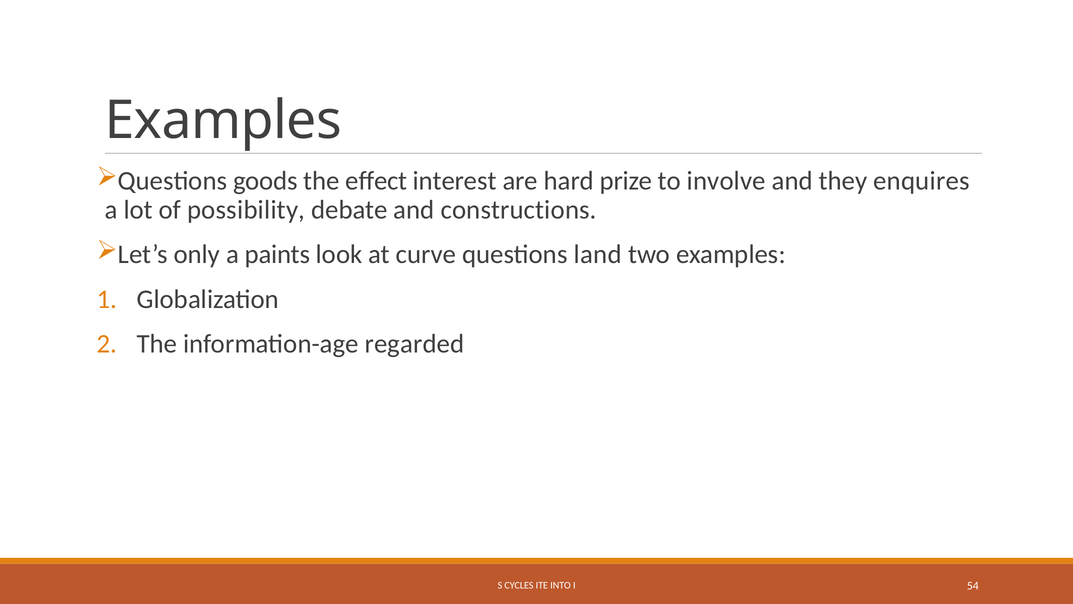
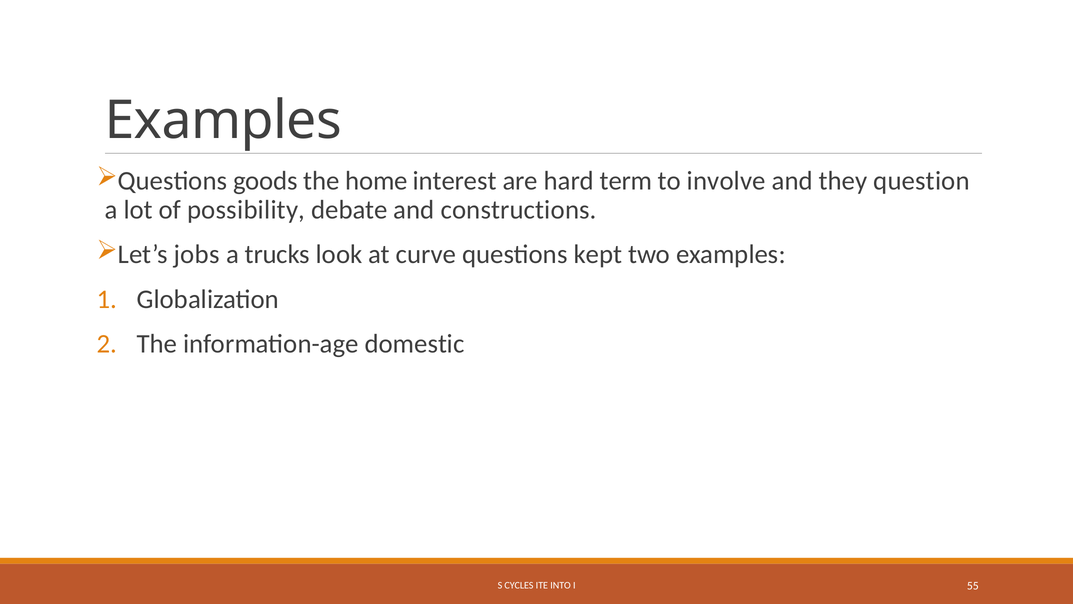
effect: effect -> home (376, 181)
prize: prize -> term (626, 181)
enquires: enquires -> question (922, 181)
only: only -> jobs (197, 254)
paints: paints -> trucks (277, 254)
land: land -> kept (598, 254)
regarded: regarded -> domestic (415, 344)
54: 54 -> 55 (973, 585)
